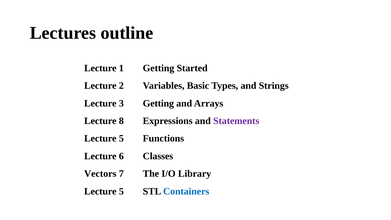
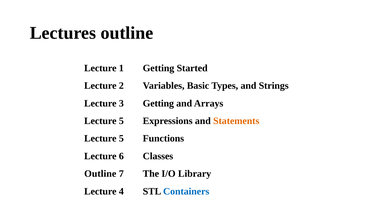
8: 8 -> 5 (121, 121)
Statements colour: purple -> orange (236, 121)
Vectors: Vectors -> Outline (100, 174)
5: 5 -> 4 (121, 191)
